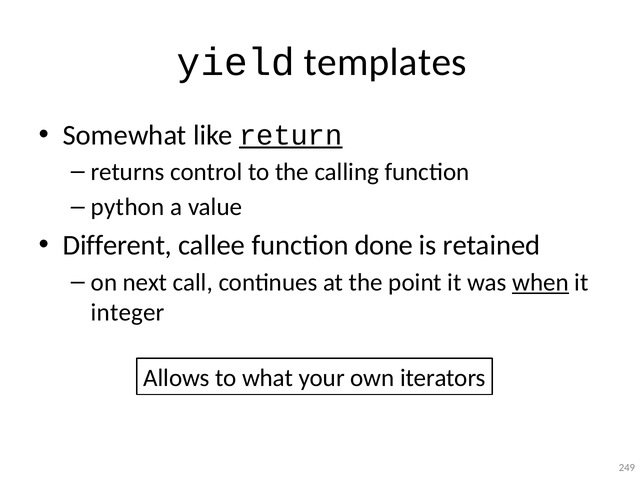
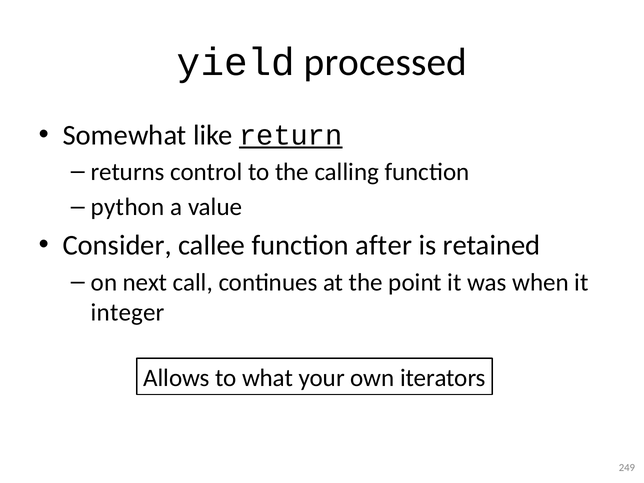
templates: templates -> processed (385, 62)
Different: Different -> Consider (117, 245)
done: done -> after (384, 245)
when underline: present -> none (540, 282)
